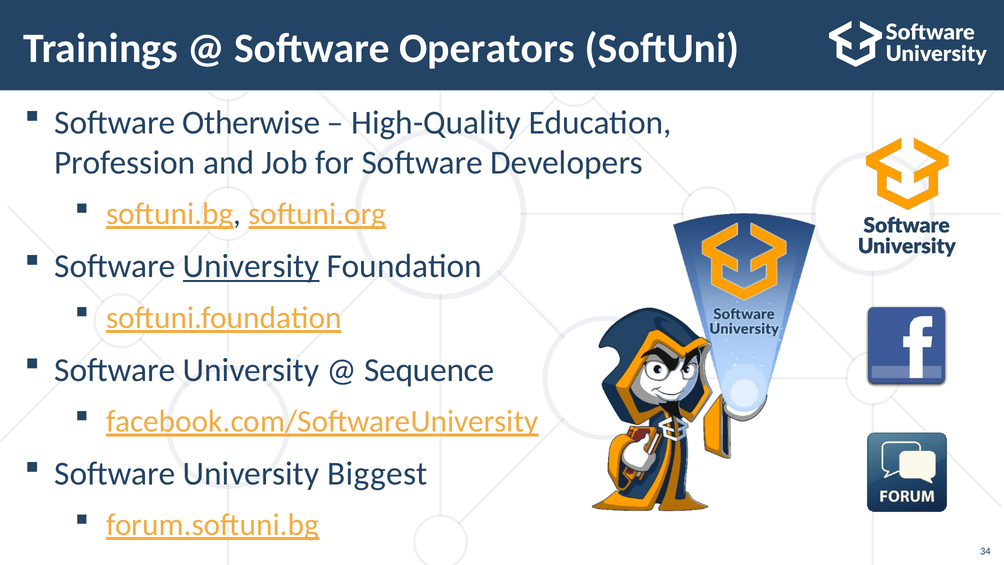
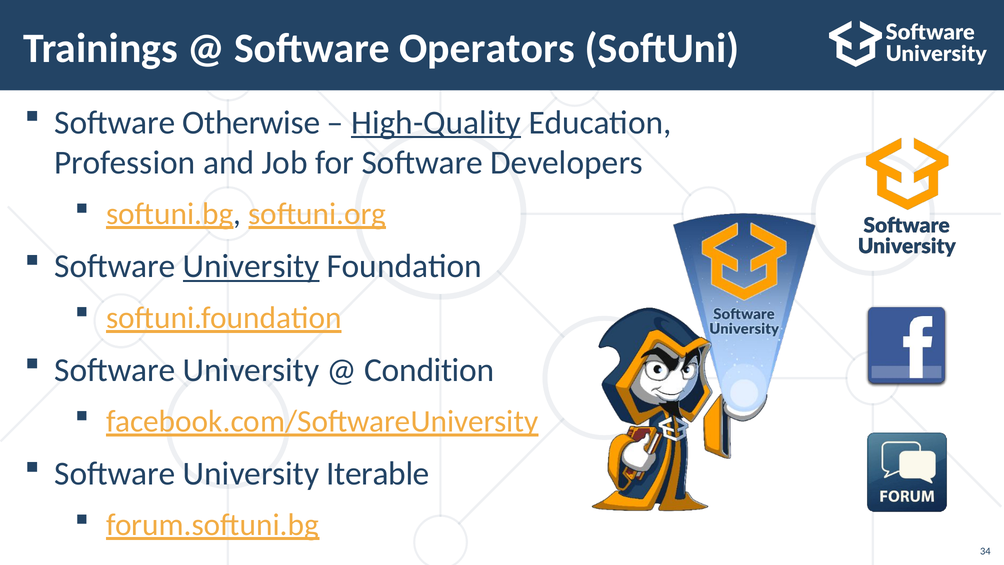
High-Quality underline: none -> present (436, 123)
Sequence: Sequence -> Condition (429, 370)
Biggest: Biggest -> Iterable (378, 474)
